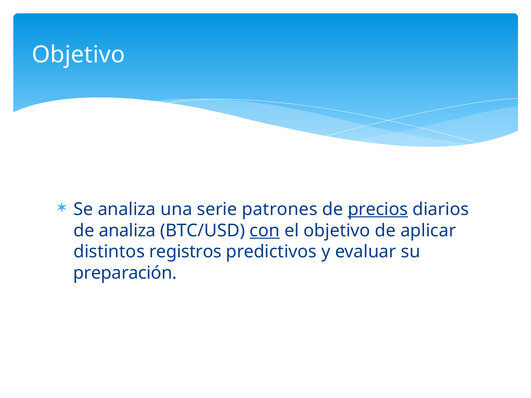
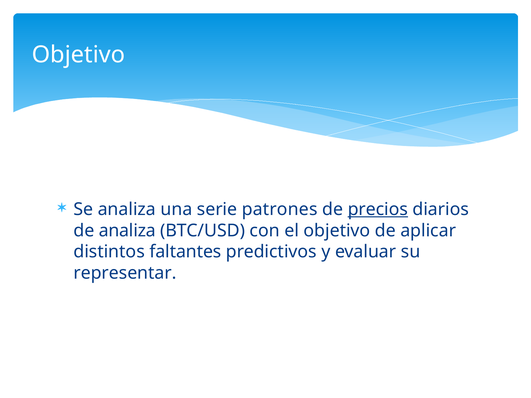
con underline: present -> none (265, 231)
registros: registros -> faltantes (185, 252)
preparación: preparación -> representar (125, 273)
